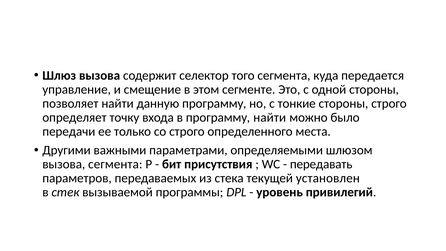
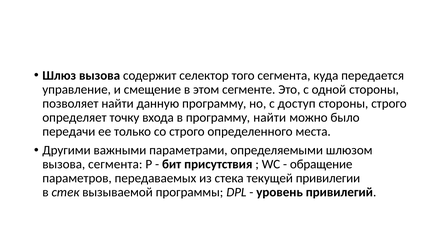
тонкие: тонкие -> доступ (297, 103)
передавать: передавать -> обращение (321, 164)
установлен: установлен -> привилегии (328, 178)
